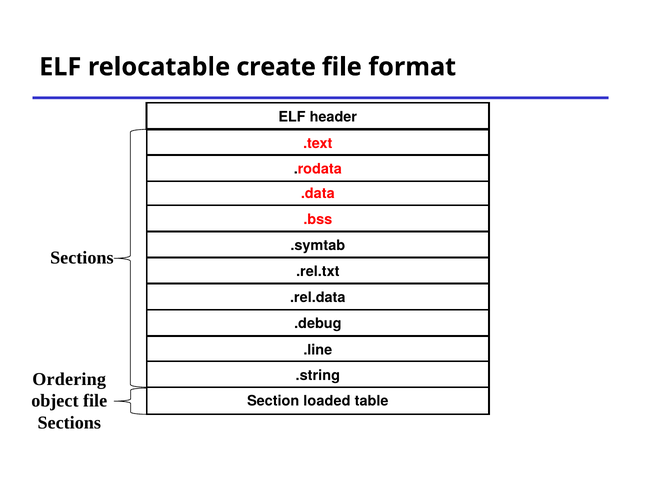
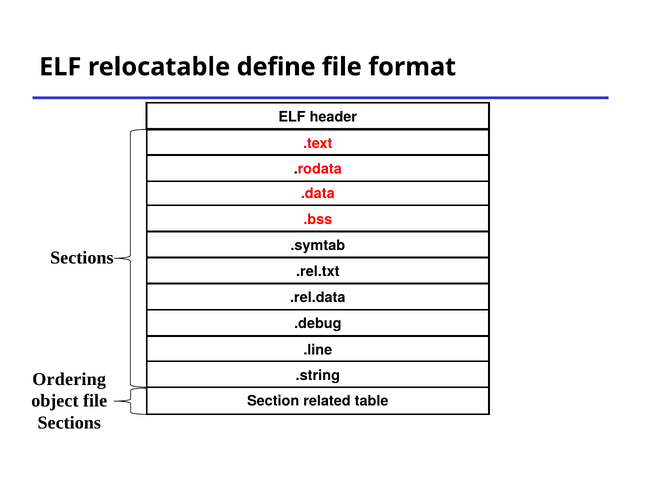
create: create -> define (276, 67)
loaded: loaded -> related (327, 401)
